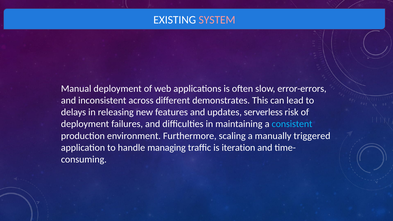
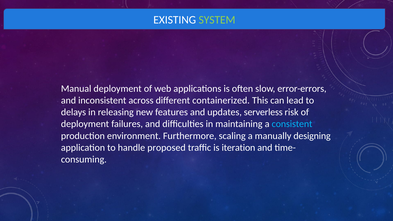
SYSTEM colour: pink -> light green (217, 20)
demonstrates: demonstrates -> containerized (221, 100)
triggered: triggered -> designing (312, 136)
managing: managing -> proposed (166, 148)
